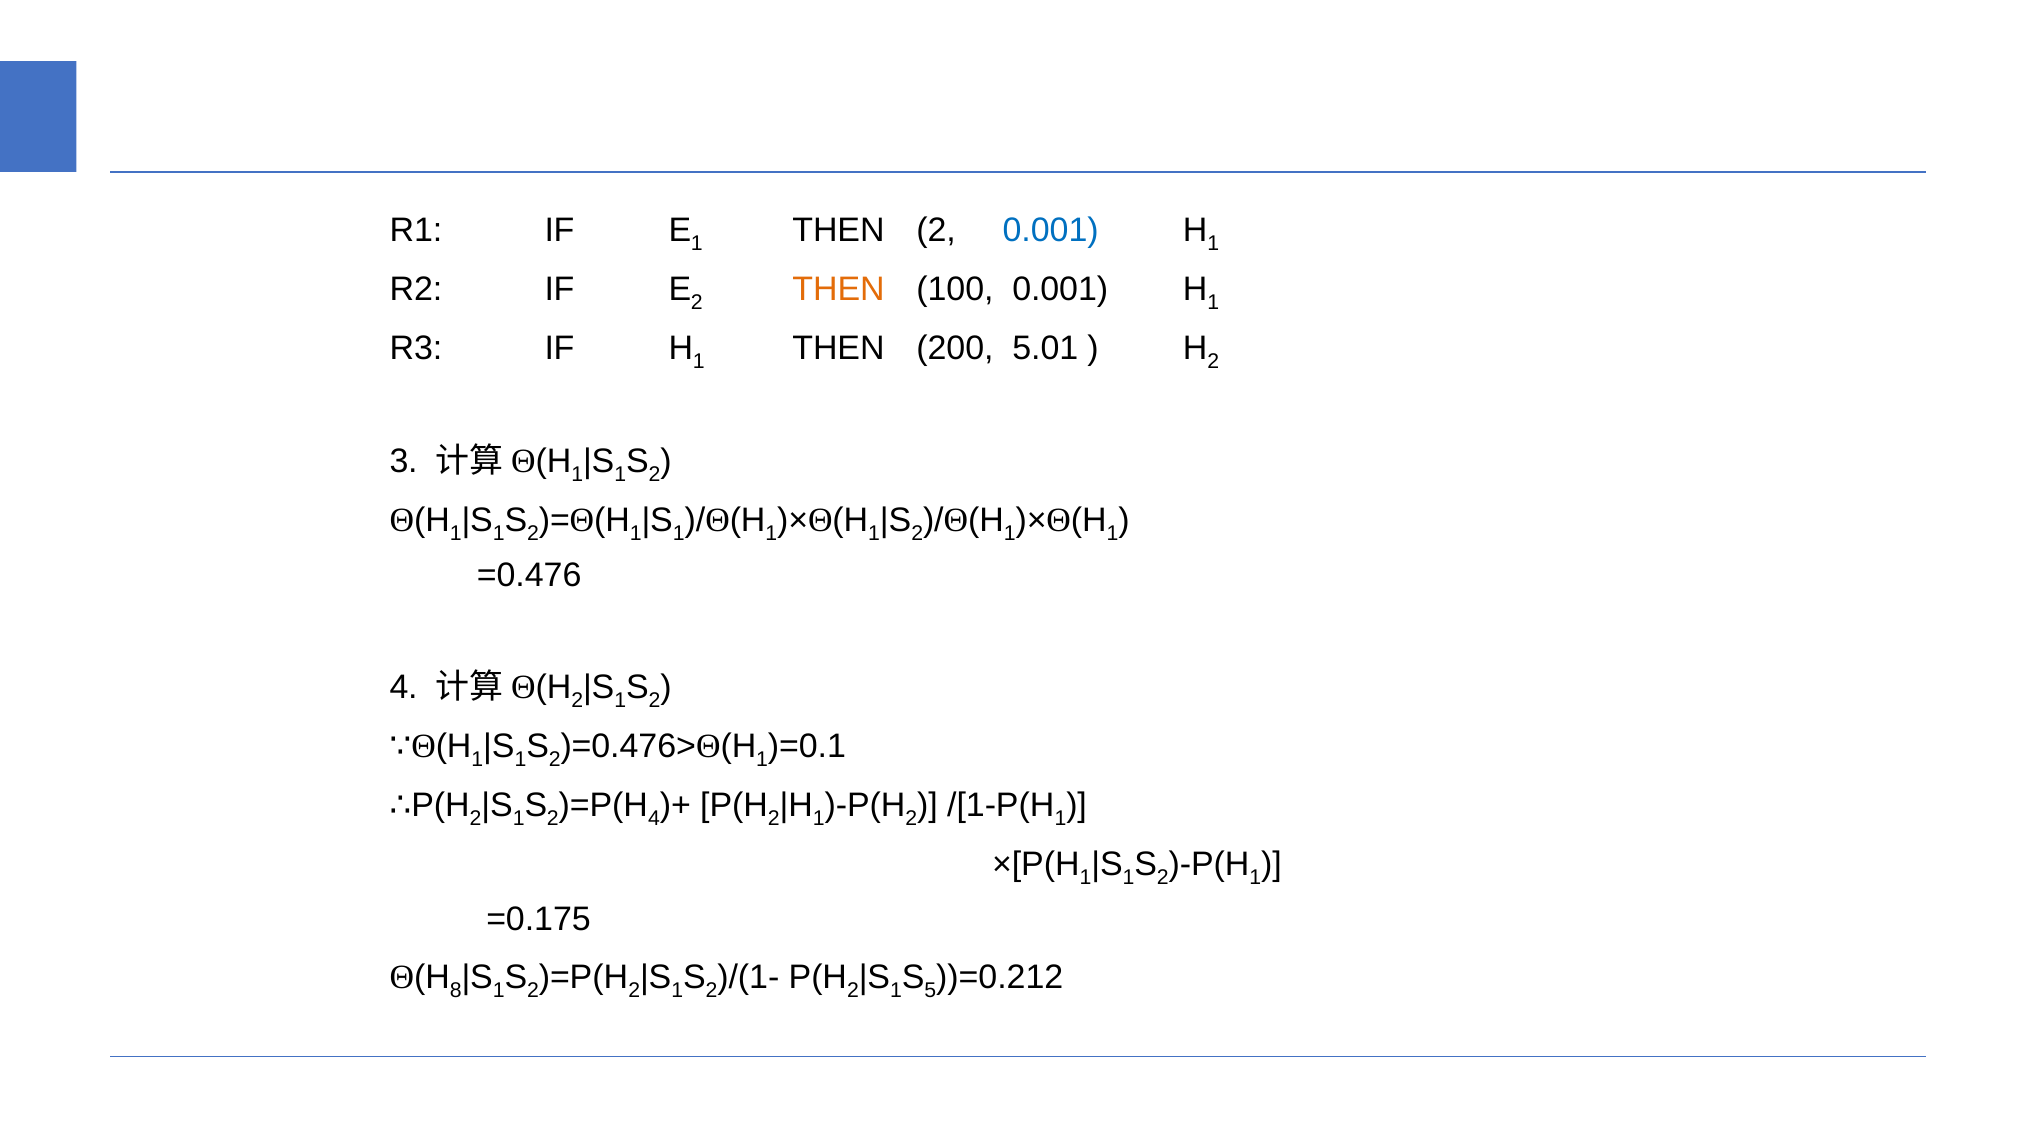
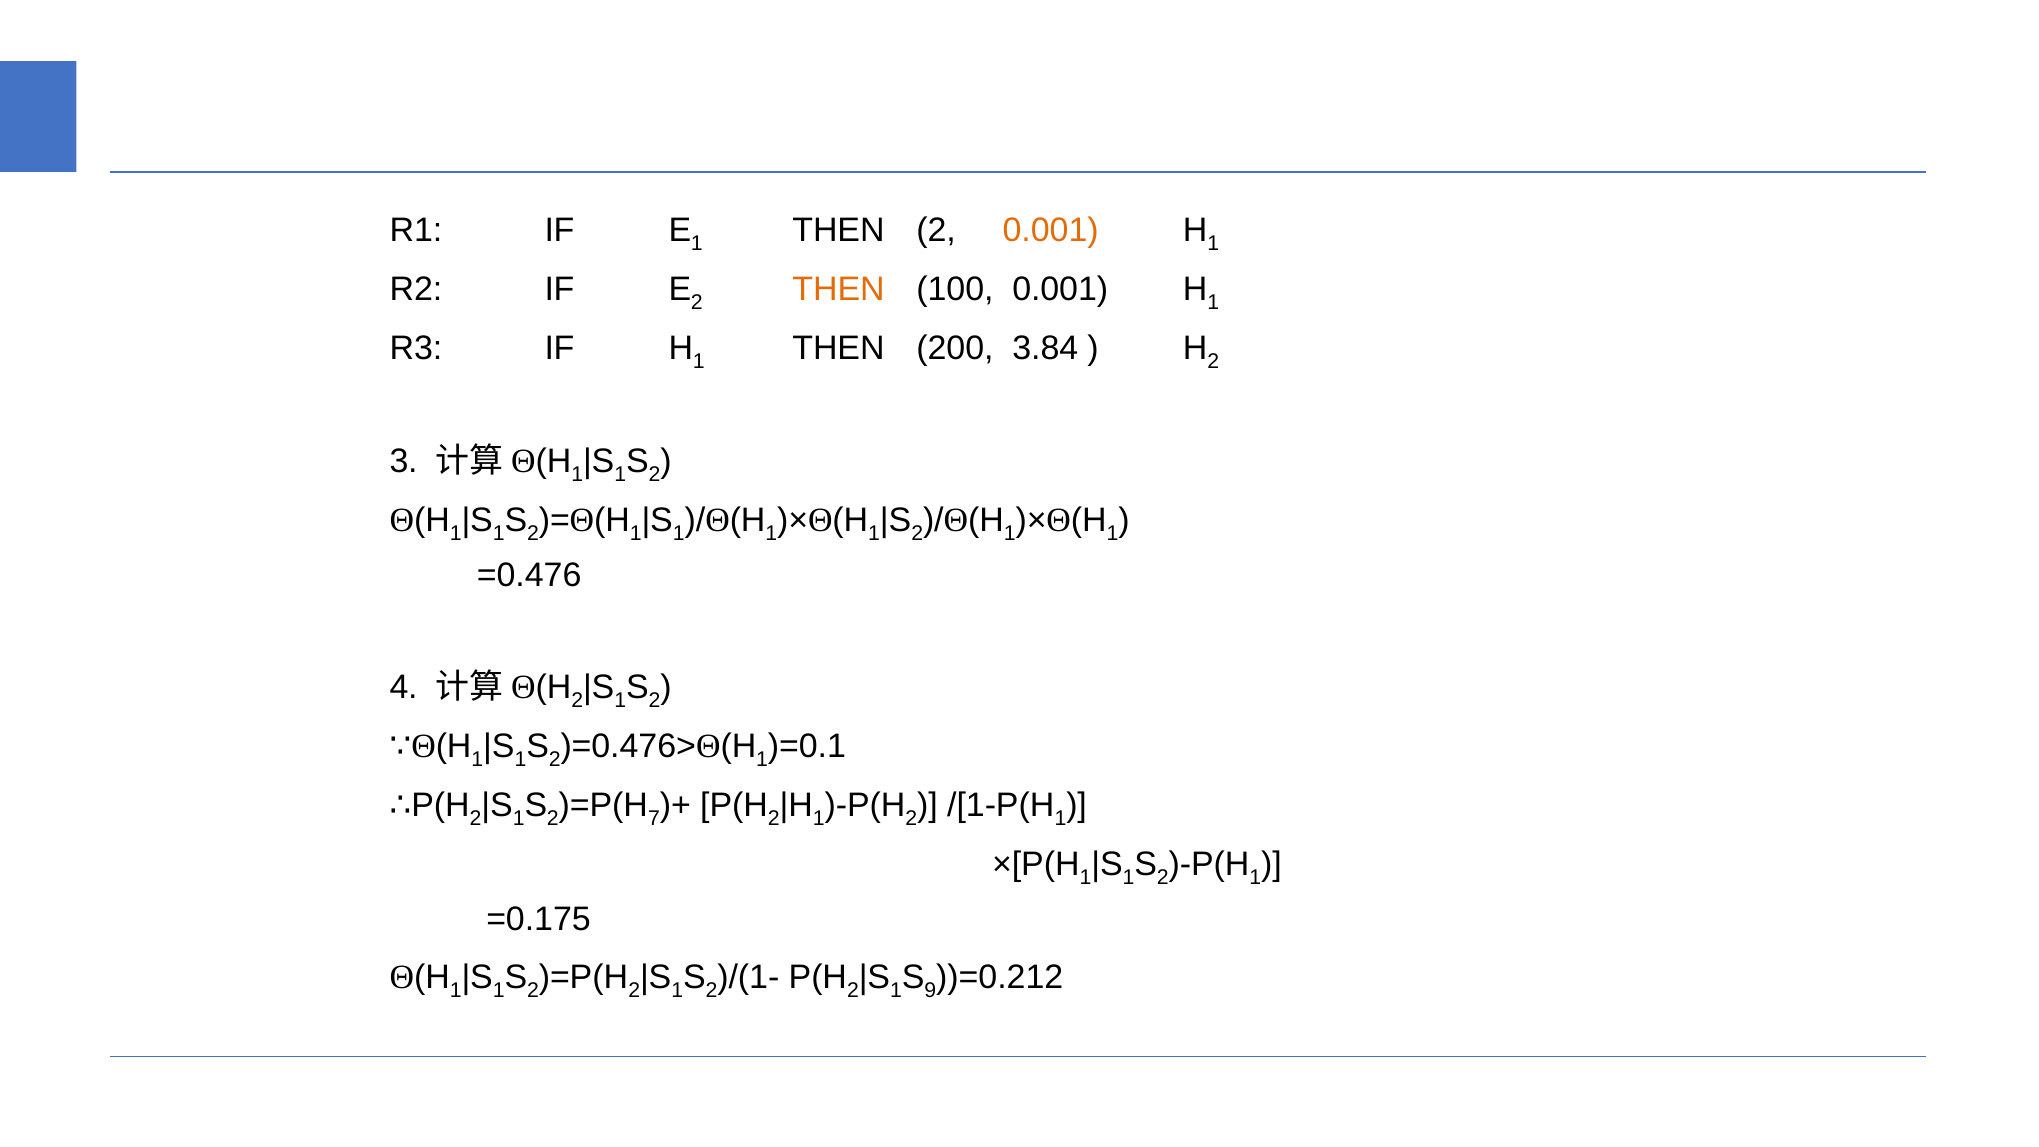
0.001 colour: blue -> orange (1051, 230)
5.01: 5.01 -> 3.84 (1045, 348)
4: 4 -> 7 (654, 818)
8: 8 -> 1 (456, 991)
5: 5 -> 9 (930, 991)
